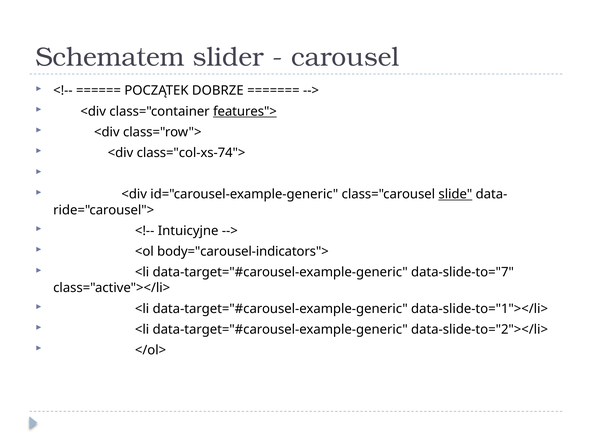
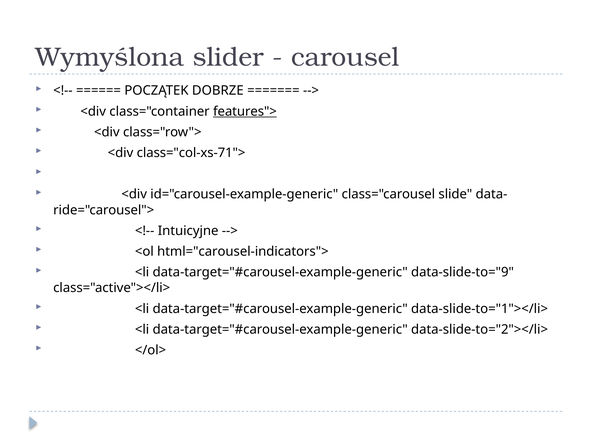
Schematem: Schematem -> Wymyślona (110, 57)
class="col-xs-74">: class="col-xs-74"> -> class="col-xs-71"> (191, 153)
slide underline: present -> none (455, 194)
body="carousel-indicators">: body="carousel-indicators"> -> html="carousel-indicators"> (243, 251)
data-slide-to="7: data-slide-to="7 -> data-slide-to="9 (462, 272)
